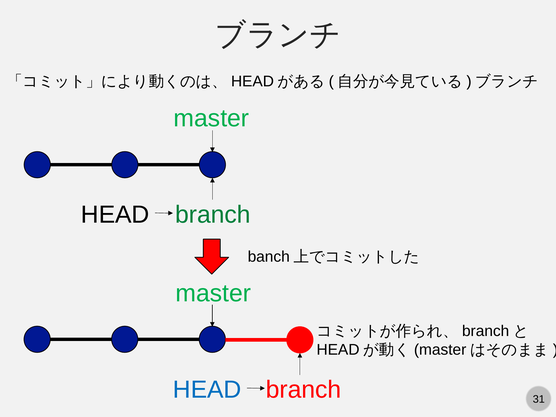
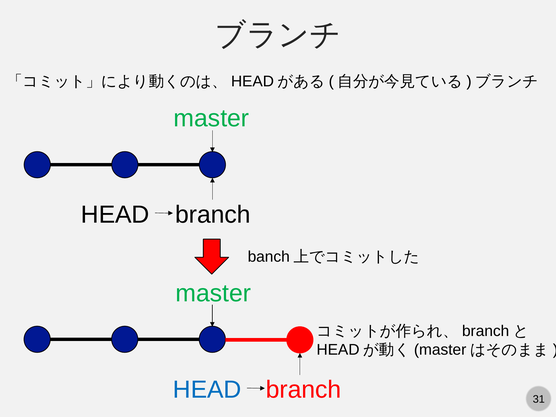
branch colour: green -> black (213, 215)
